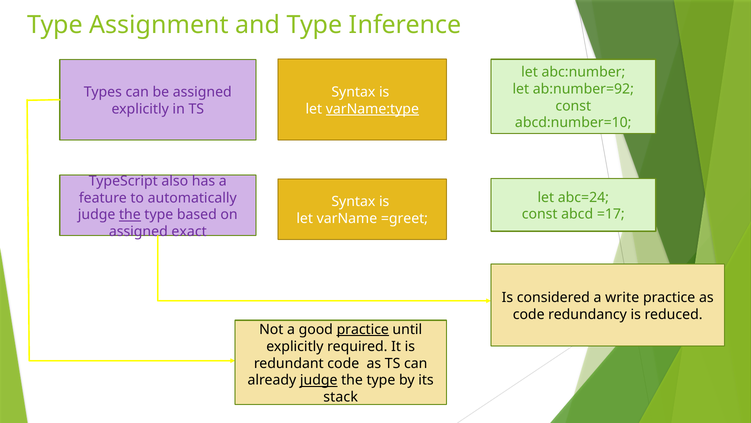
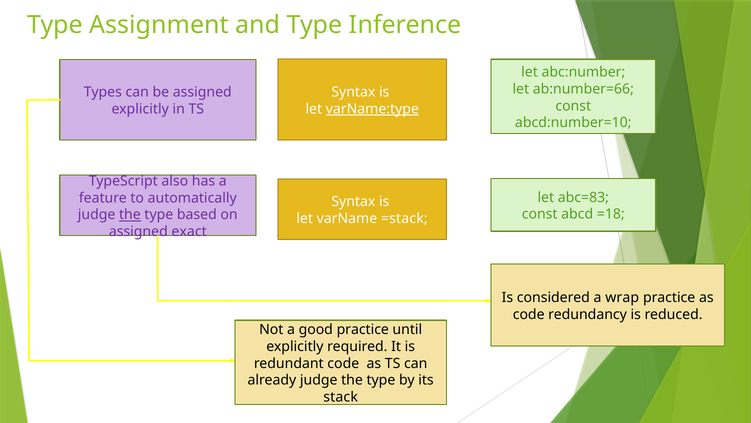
ab:number=92: ab:number=92 -> ab:number=66 (583, 89)
abc=24: abc=24 -> abc=83 (583, 197)
=17: =17 -> =18 (611, 214)
=greet: =greet -> =stack (404, 218)
write: write -> wrap (622, 297)
practice underline: present -> none (363, 329)
judge underline: present -> none (319, 380)
